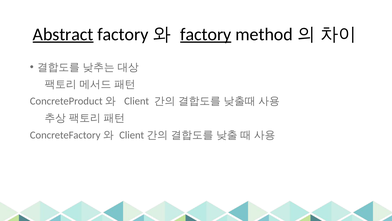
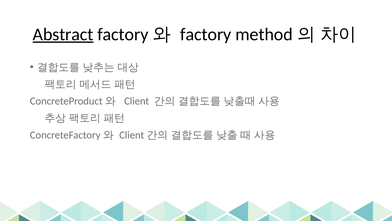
factory underline: present -> none (206, 34)
